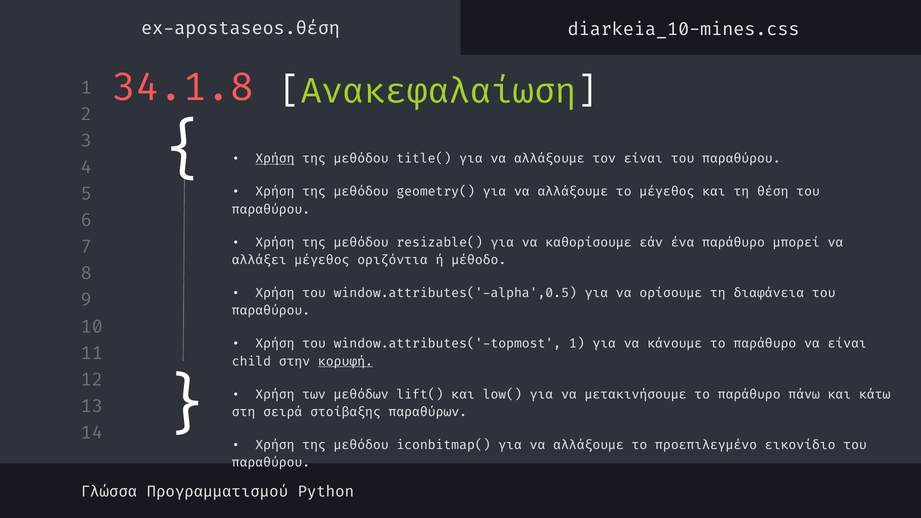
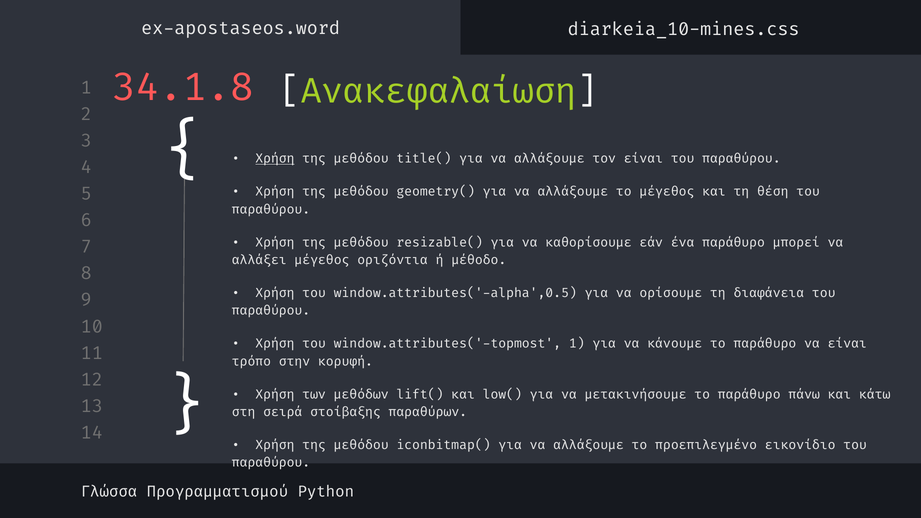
ex-apostaseos.θέση: ex-apostaseos.θέση -> ex-apostaseos.word (241, 28)
child: child -> τρόπο (251, 361)
κορυφή underline: present -> none (345, 361)
